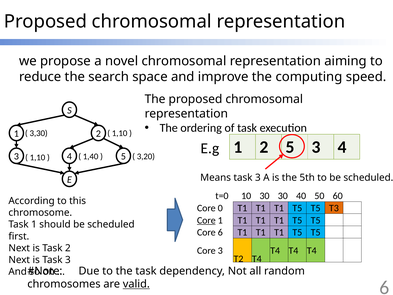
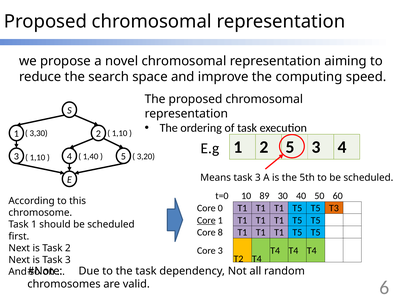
10 30: 30 -> 89 (264, 196)
Core 6: 6 -> 8 (220, 232)
valid underline: present -> none (136, 284)
